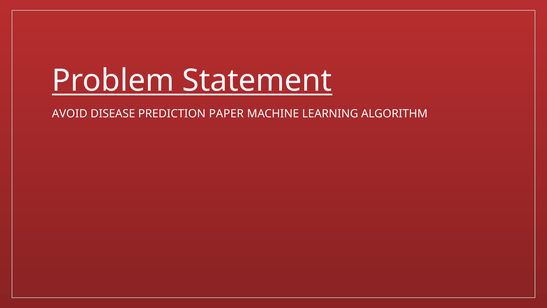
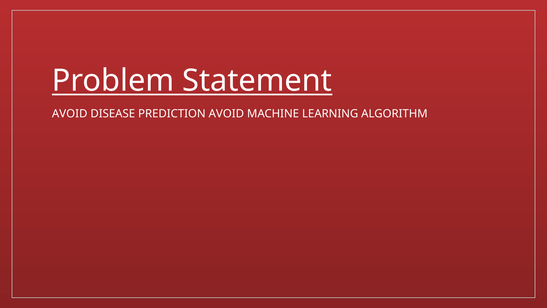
PREDICTION PAPER: PAPER -> AVOID (226, 114)
